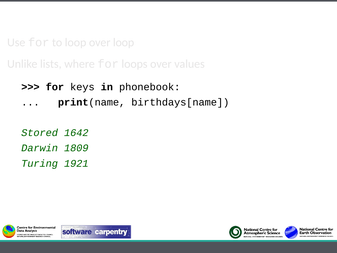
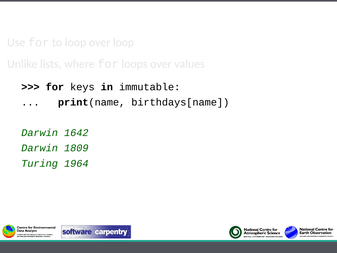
phonebook: phonebook -> immutable (150, 87)
Stored: Stored -> Darwin (40, 133)
1921: 1921 -> 1964 (76, 163)
